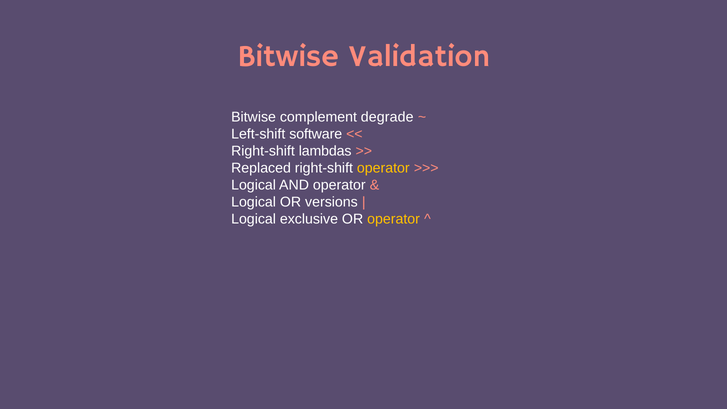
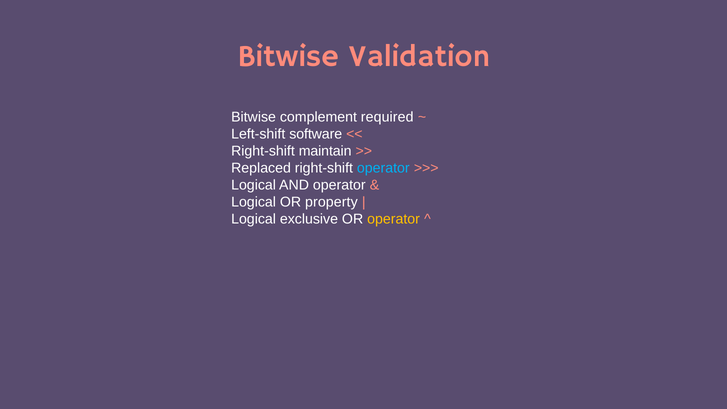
degrade: degrade -> required (387, 117)
lambdas: lambdas -> maintain (325, 151)
operator colour: yellow -> light blue (383, 168)
versions: versions -> property (331, 202)
